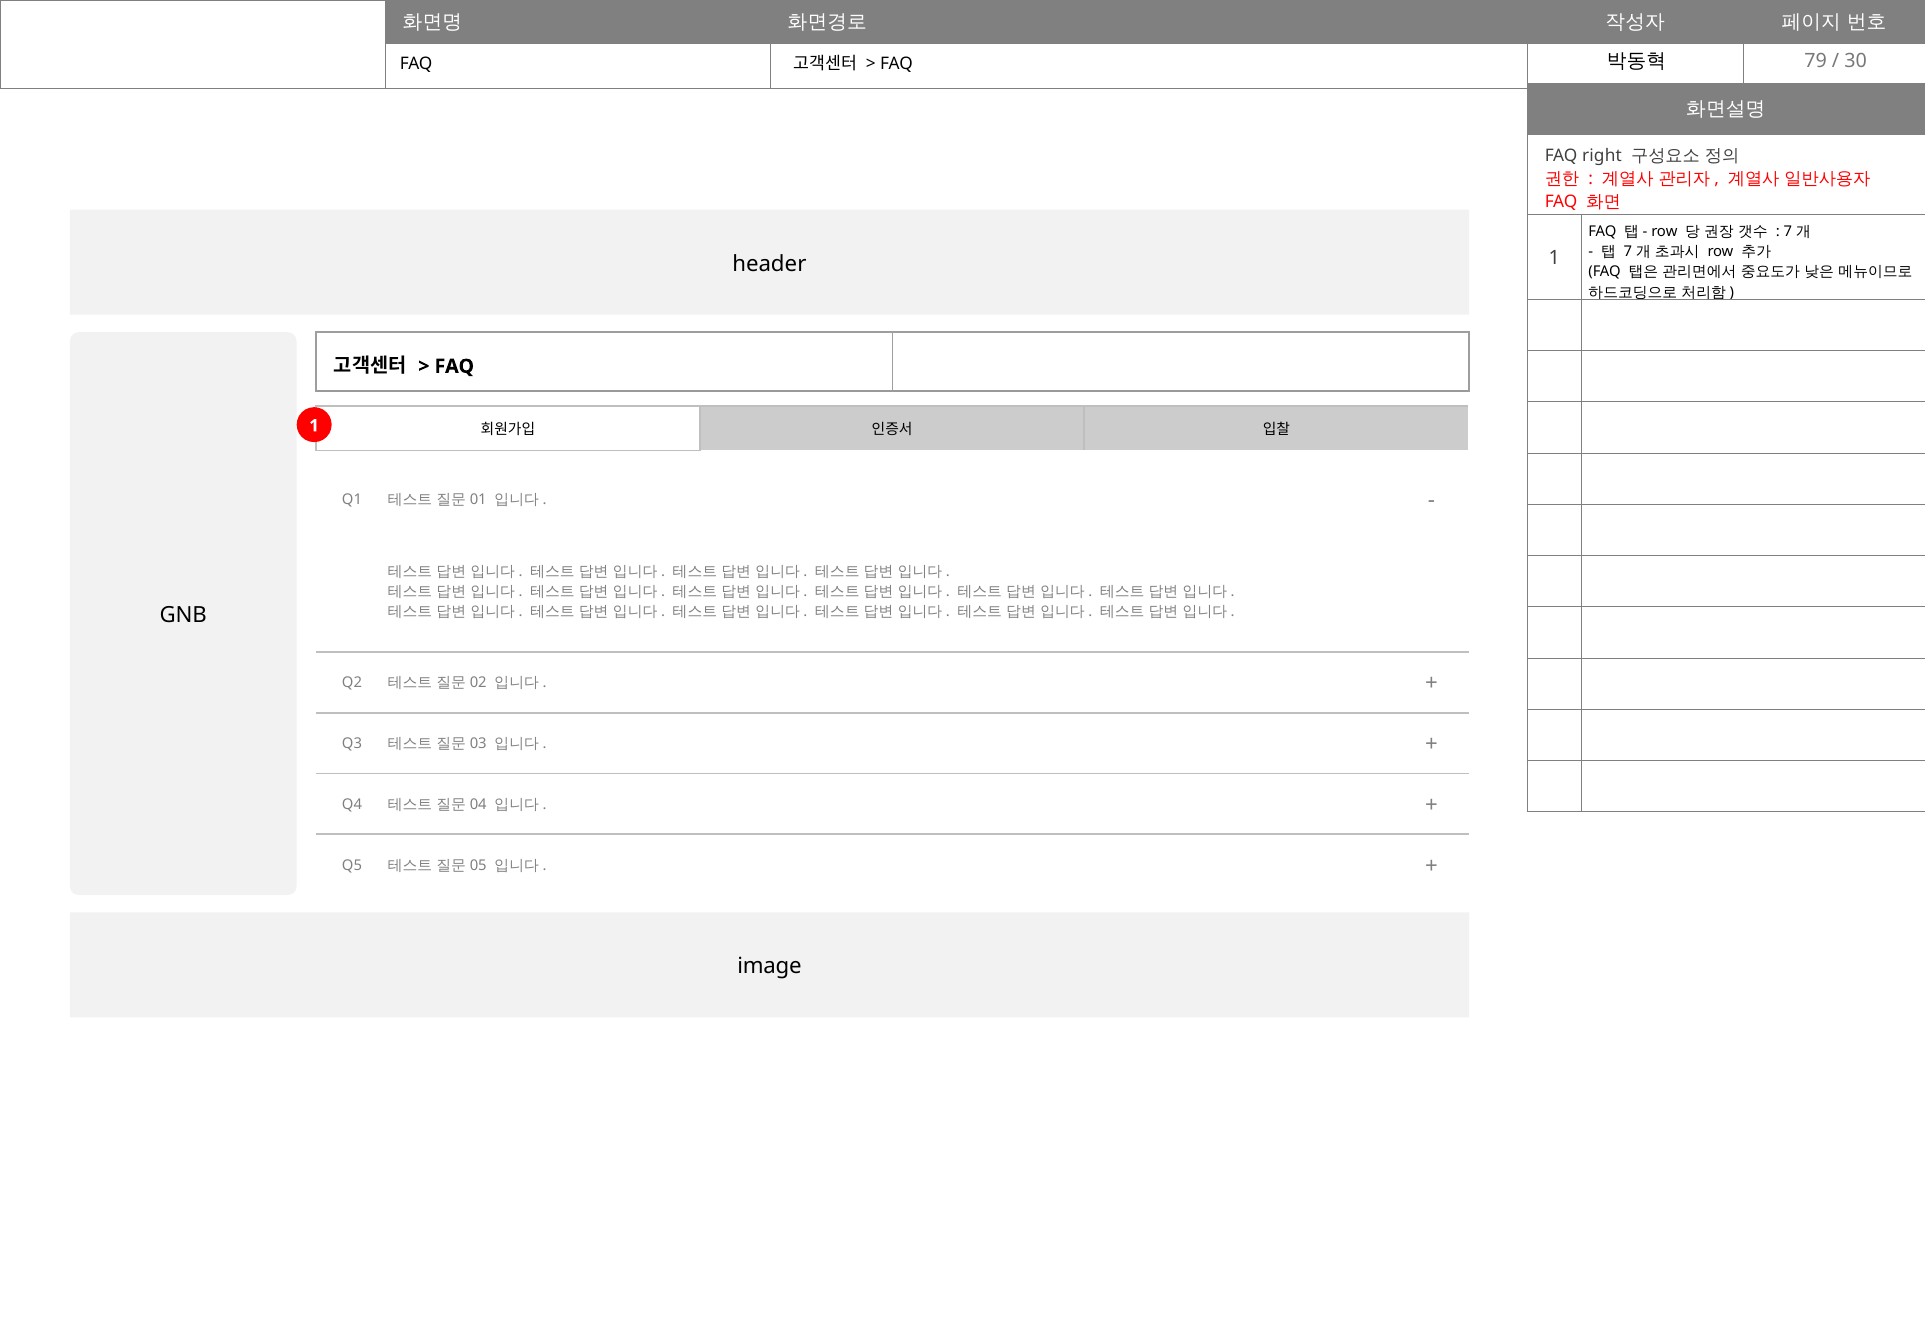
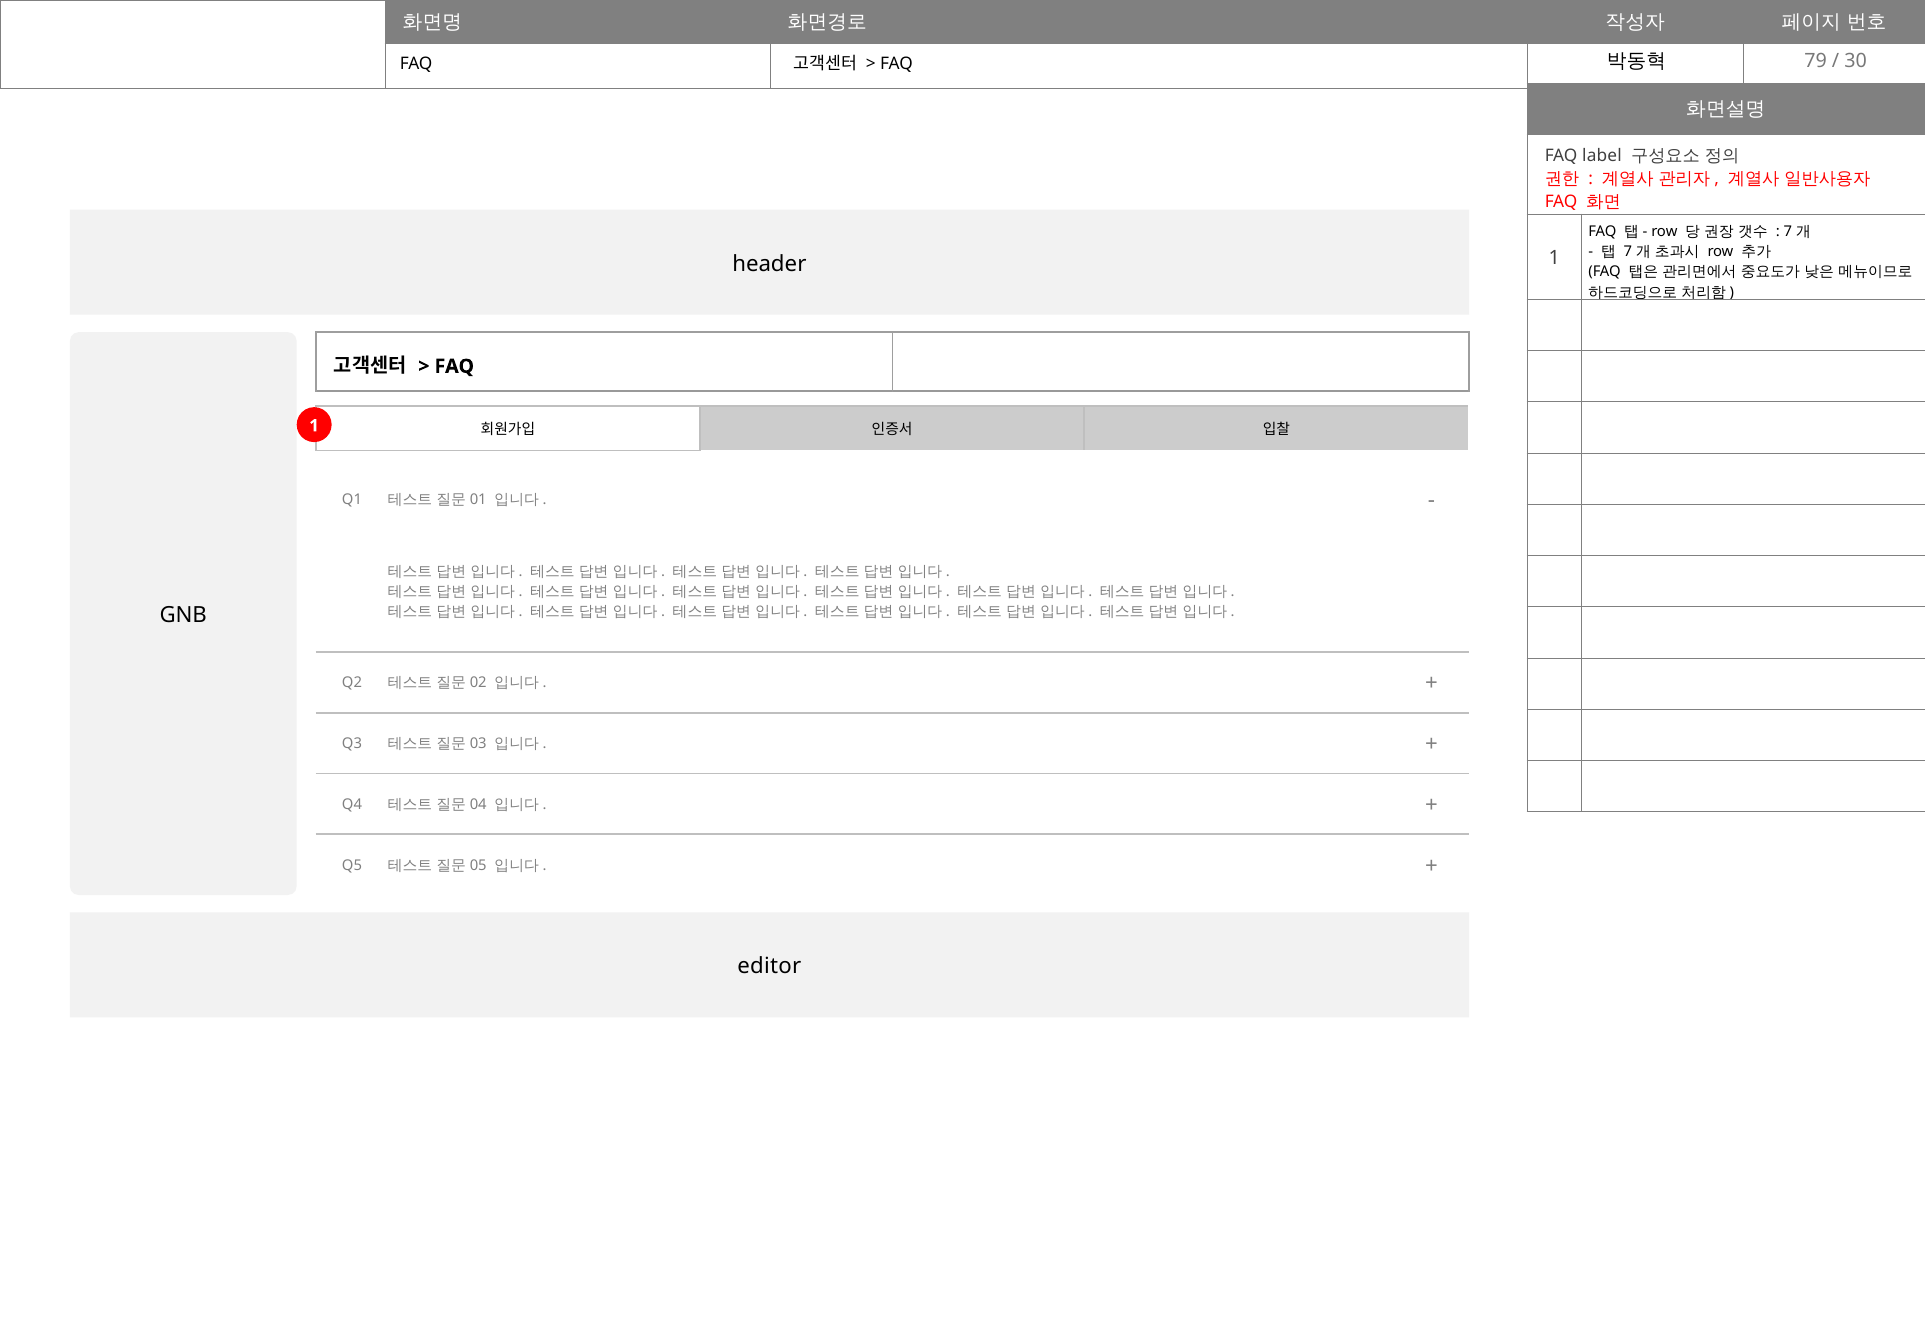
right: right -> label (1602, 156)
image: image -> editor (769, 967)
